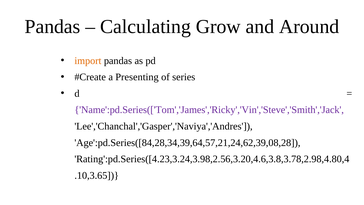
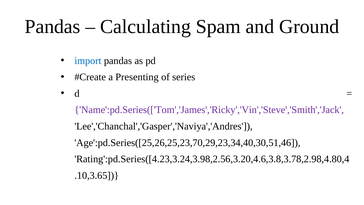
Grow: Grow -> Spam (218, 27)
Around: Around -> Ground (309, 27)
import colour: orange -> blue (88, 61)
Age':pd.Series([84,28,34,39,64,57,21,24,62,39,08,28: Age':pd.Series([84,28,34,39,64,57,21,24,62,39,08,28 -> Age':pd.Series([25,26,25,23,70,29,23,34,40,30,51,46 (187, 143)
